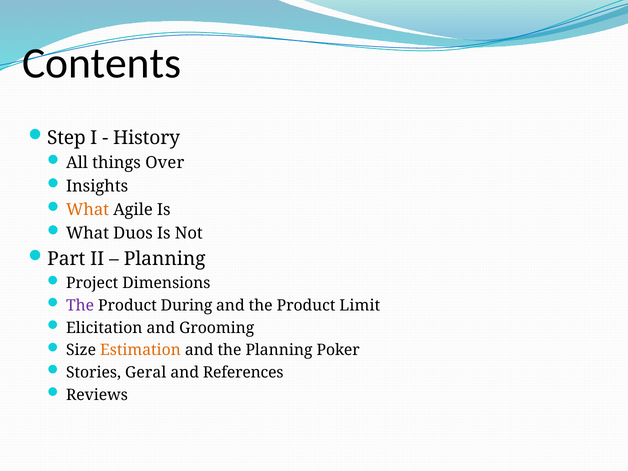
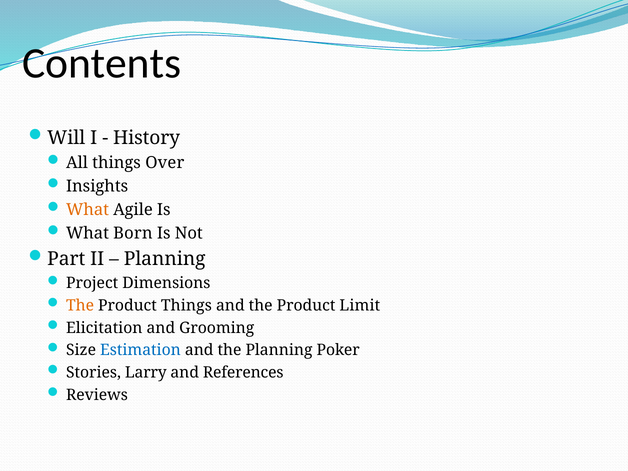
Step: Step -> Will (66, 138)
Duos: Duos -> Born (133, 233)
The colour: purple -> orange (80, 306)
Product During: During -> Things (186, 306)
Estimation colour: orange -> blue (140, 350)
Geral: Geral -> Larry (146, 373)
